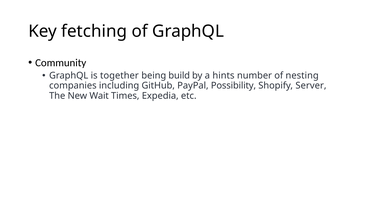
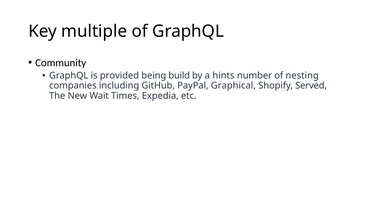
fetching: fetching -> multiple (94, 31)
together: together -> provided (119, 76)
Possibility: Possibility -> Graphical (233, 86)
Server: Server -> Served (311, 86)
